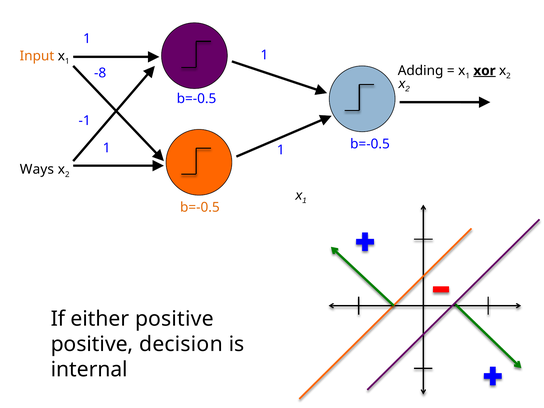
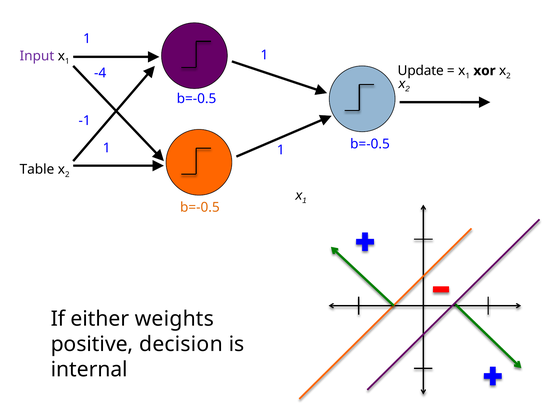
Input colour: orange -> purple (37, 56)
Adding: Adding -> Update (421, 71)
xor underline: present -> none (485, 71)
-8: -8 -> -4 (100, 73)
Ways: Ways -> Table (37, 169)
either positive: positive -> weights (174, 319)
